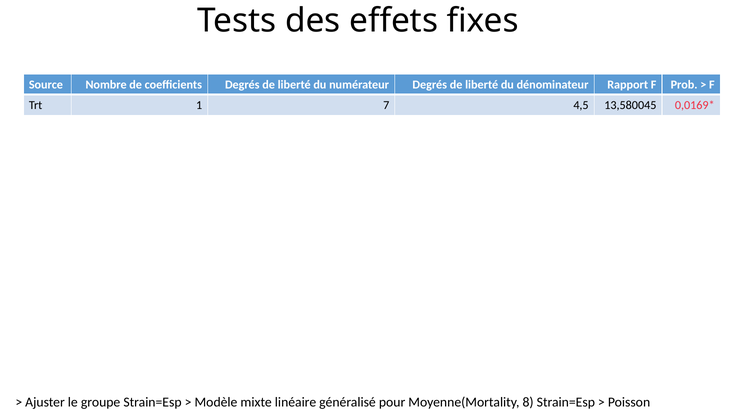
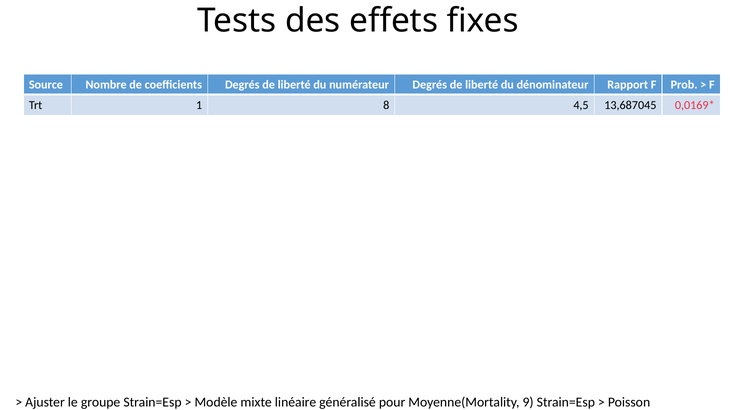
7: 7 -> 8 (386, 105)
13,580045: 13,580045 -> 13,687045 (630, 105)
8: 8 -> 9 (528, 403)
